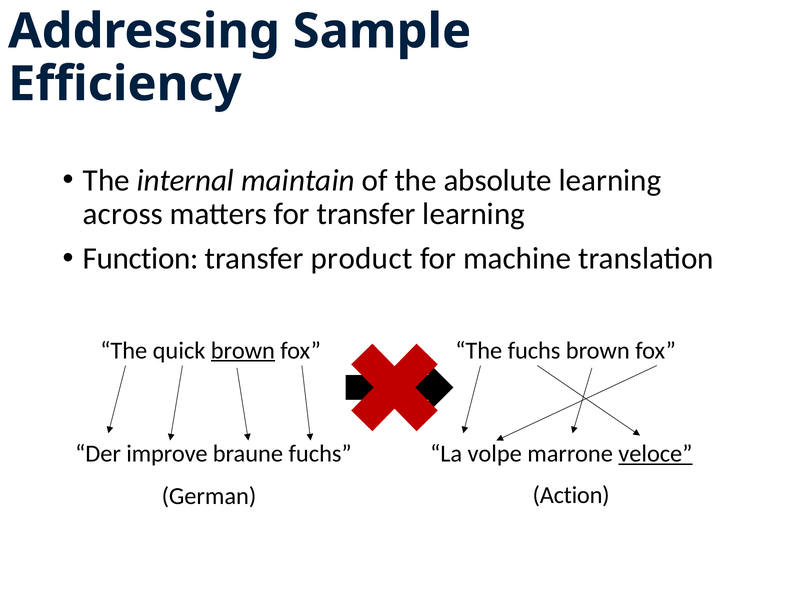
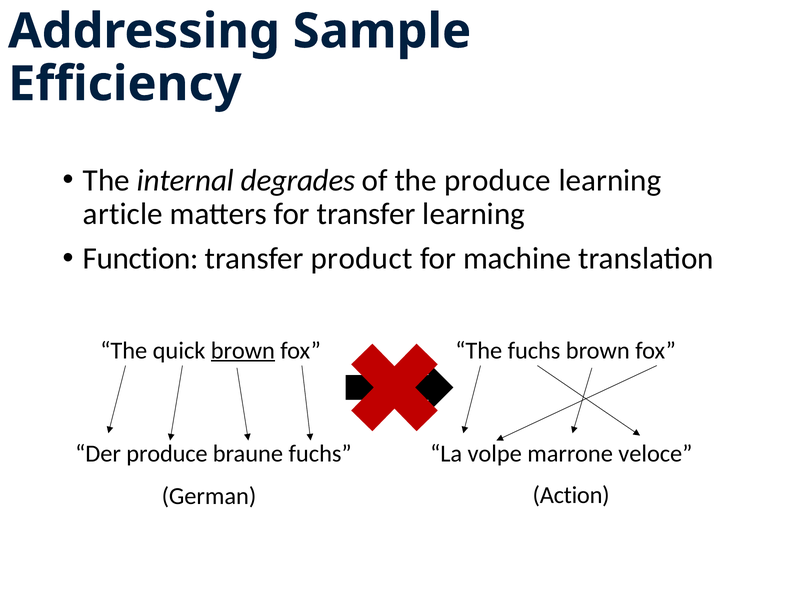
maintain: maintain -> degrades (298, 180)
the absolute: absolute -> produce (498, 180)
across: across -> article (123, 214)
Der improve: improve -> produce (167, 454)
veloce underline: present -> none (655, 454)
